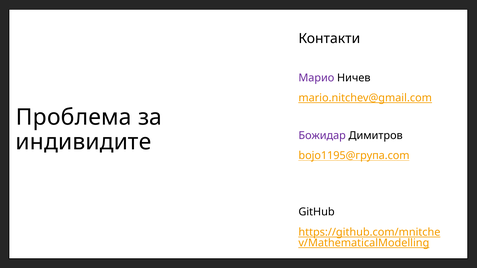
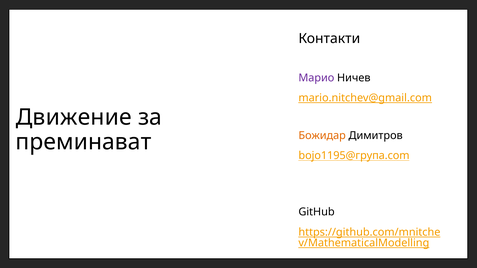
Проблема: Проблема -> Движение (74, 117)
Божидар colour: purple -> orange (322, 136)
индивидите: индивидите -> преминават (83, 142)
